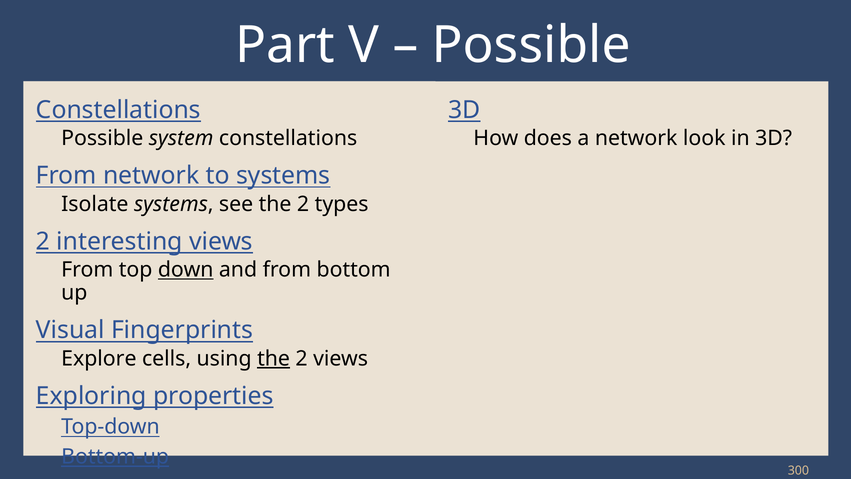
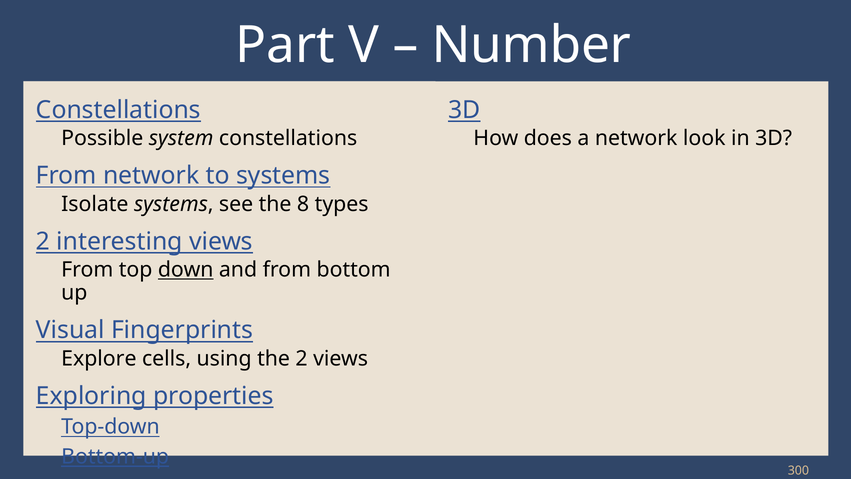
Possible: Possible -> Number (531, 45)
see the 2: 2 -> 8 (303, 204)
the underline: present -> none (274, 358)
